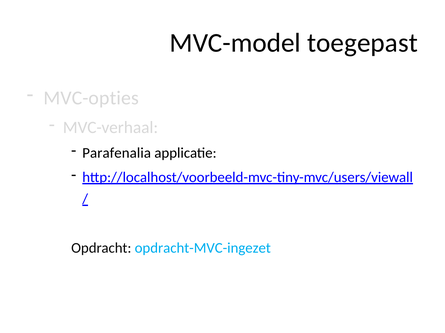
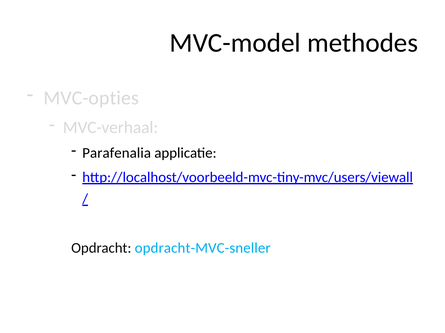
toegepast: toegepast -> methodes (363, 43)
opdracht-MVC-ingezet: opdracht-MVC-ingezet -> opdracht-MVC-sneller (203, 248)
